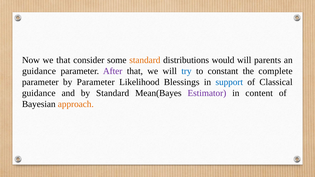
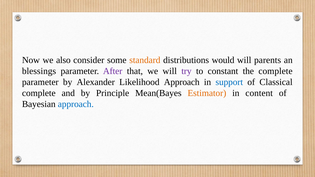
we that: that -> also (63, 60)
guidance: guidance -> blessings (39, 71)
try colour: blue -> purple (186, 71)
by Parameter: Parameter -> Alexander (96, 82)
Likelihood Blessings: Blessings -> Approach (182, 82)
guidance: guidance -> complete (39, 93)
by Standard: Standard -> Principle (113, 93)
Estimator colour: purple -> orange (207, 93)
approach colour: orange -> blue (76, 104)
